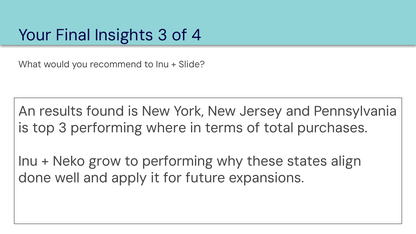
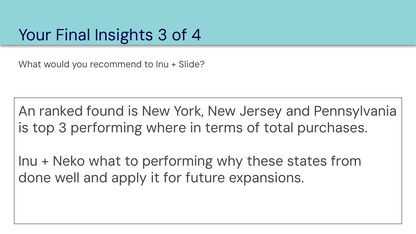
results: results -> ranked (61, 111)
Neko grow: grow -> what (105, 161)
align: align -> from (346, 161)
